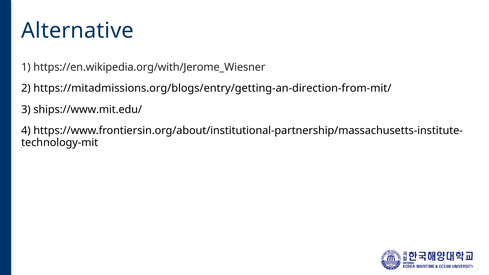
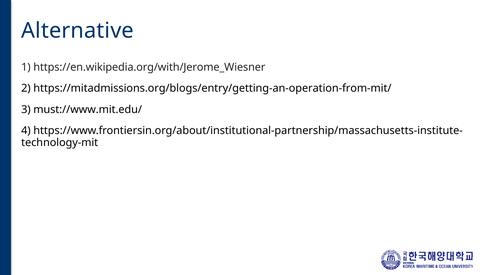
https://mitadmissions.org/blogs/entry/getting-an-direction-from-mit/: https://mitadmissions.org/blogs/entry/getting-an-direction-from-mit/ -> https://mitadmissions.org/blogs/entry/getting-an-operation-from-mit/ (212, 88)
ships://www.mit.edu/: ships://www.mit.edu/ -> must://www.mit.edu/ (88, 110)
